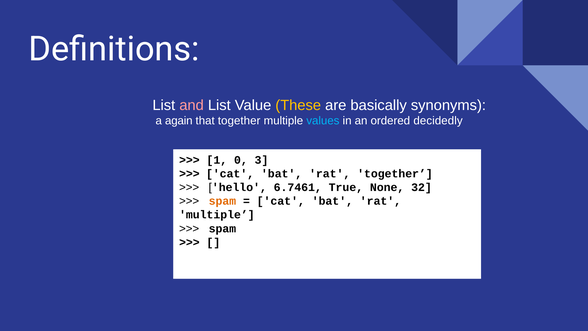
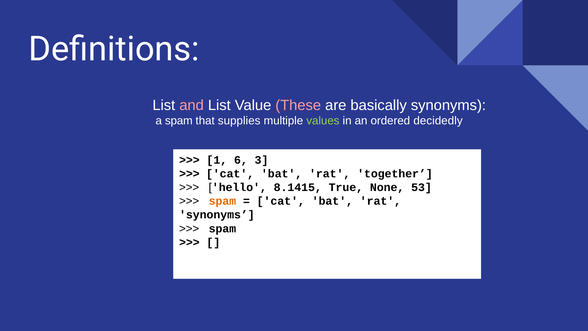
These colour: yellow -> pink (298, 105)
a again: again -> spam (179, 121)
that together: together -> supplies (239, 121)
values colour: light blue -> light green (323, 121)
0: 0 -> 6 (241, 160)
6.7461: 6.7461 -> 8.1415 (298, 187)
32: 32 -> 53 (421, 187)
multiple: multiple -> synonyms (217, 215)
